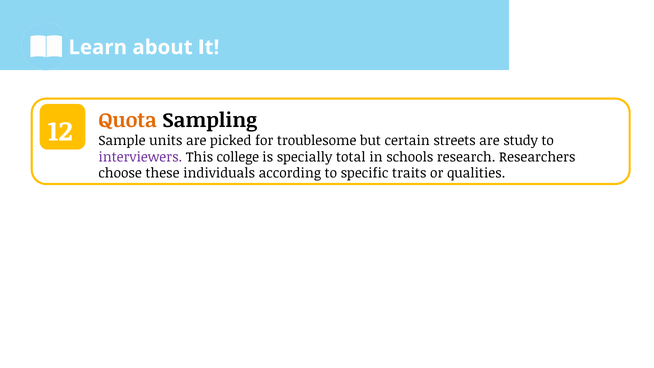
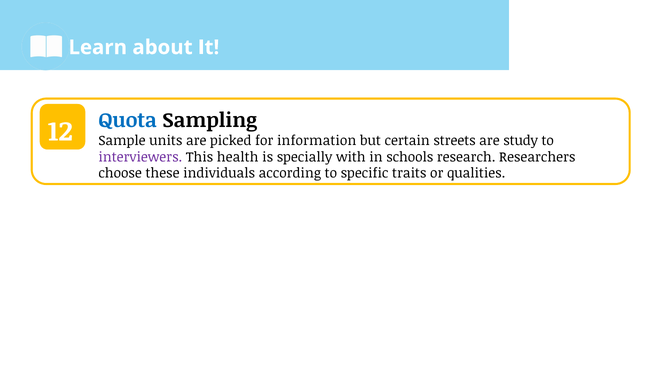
Quota colour: orange -> blue (128, 121)
troublesome: troublesome -> information (317, 141)
college: college -> health (238, 157)
total: total -> with (351, 157)
